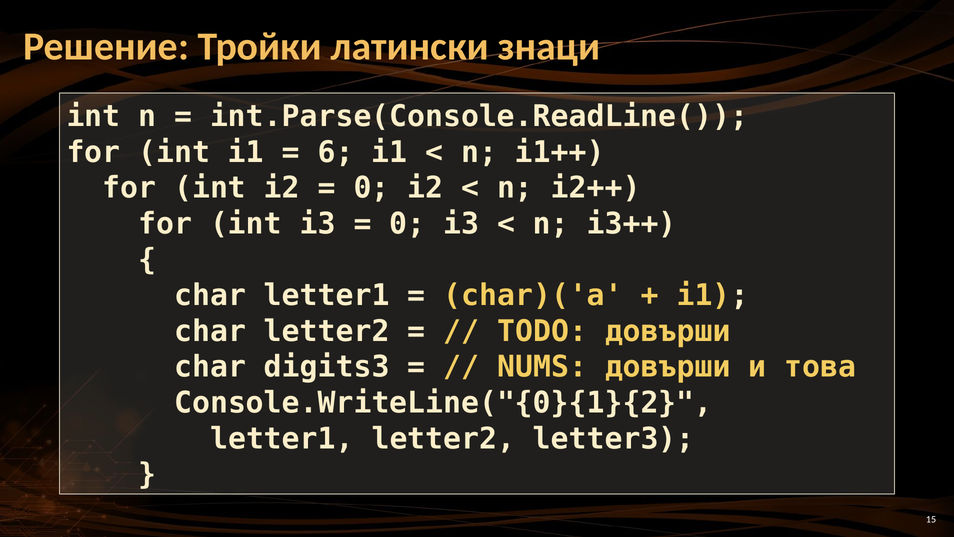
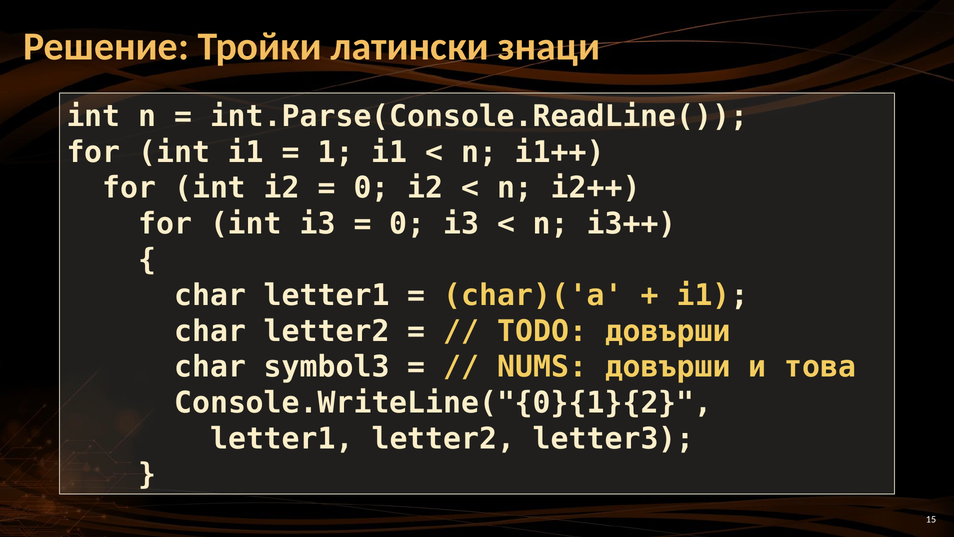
6: 6 -> 1 (336, 152)
digits3: digits3 -> symbol3 (327, 367)
